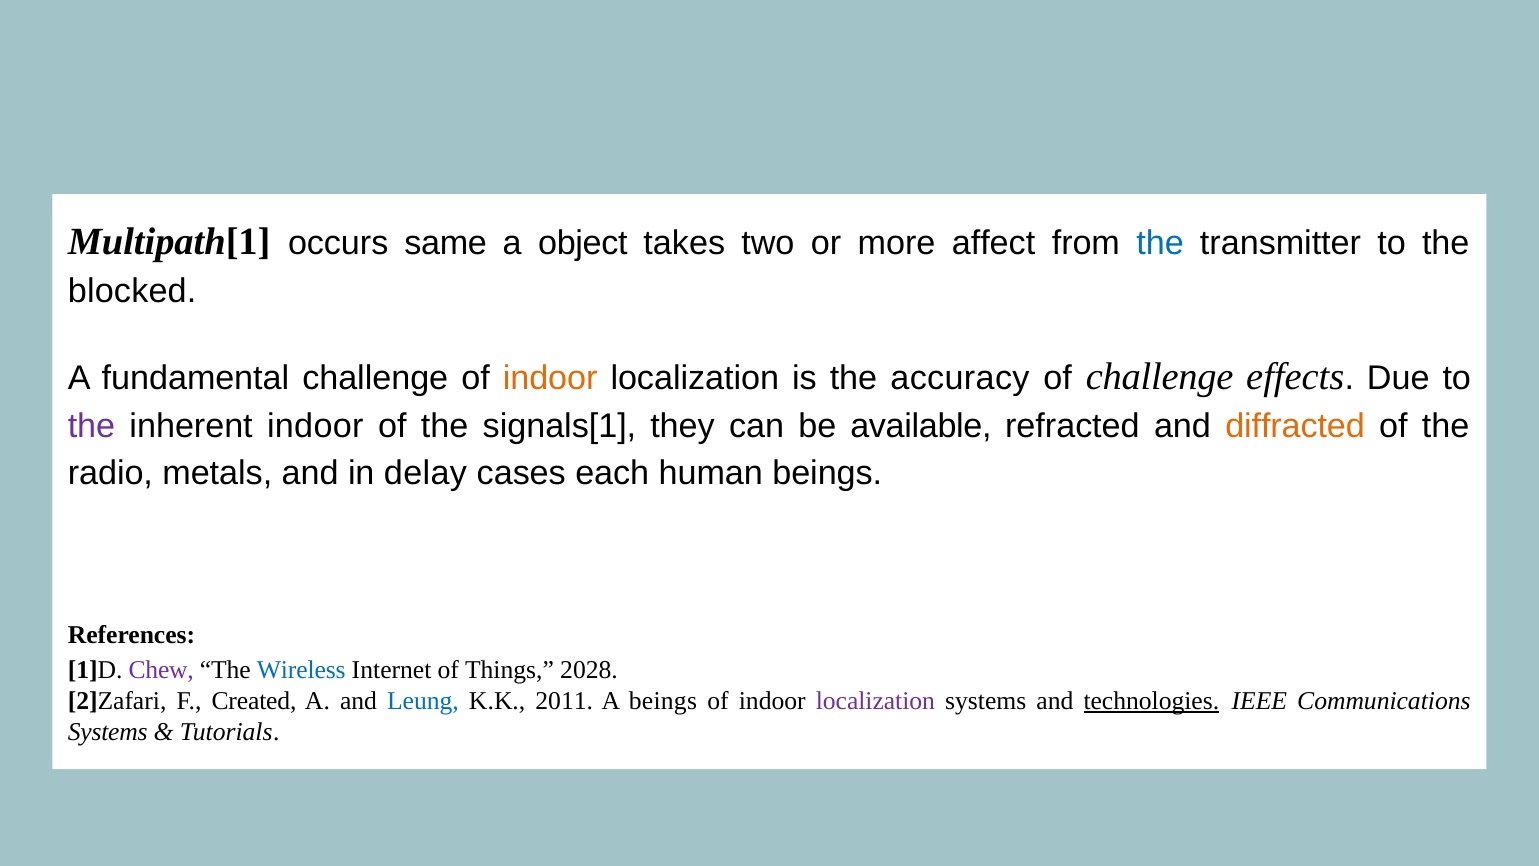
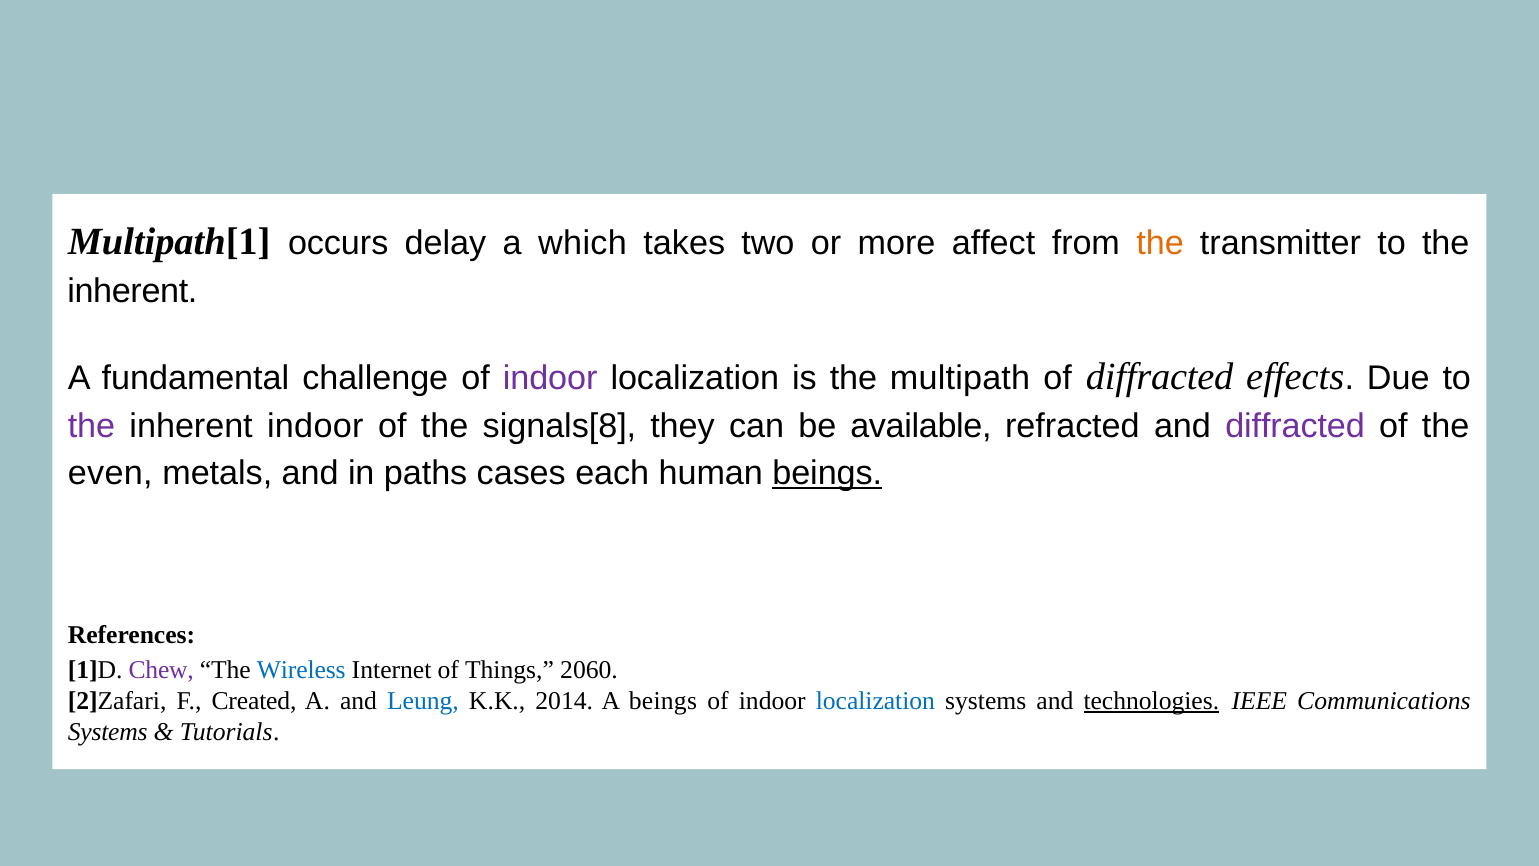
same: same -> delay (445, 243)
object: object -> which (583, 243)
the colour: blue -> orange (1160, 243)
blocked: blocked -> inherent (132, 291)
indoor colour: orange -> purple (550, 378)
accuracy: accuracy -> multipath (960, 378)
of challenge: challenge -> diffracted (1160, 376)
signals[1: signals[1 -> signals[8 (559, 426)
diffracted colour: orange -> purple (1295, 426)
radio: radio -> even (110, 473)
delay: delay -> paths (426, 473)
beings underline: none -> present (827, 473)
2028: 2028 -> 2060 (589, 670)
2011: 2011 -> 2014 (564, 701)
localization colour: purple -> blue (875, 701)
